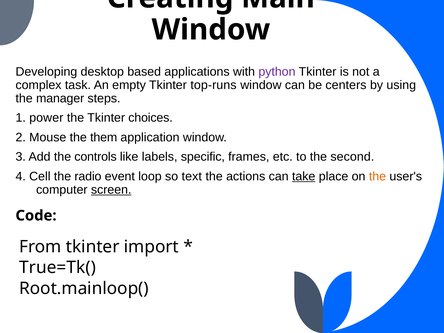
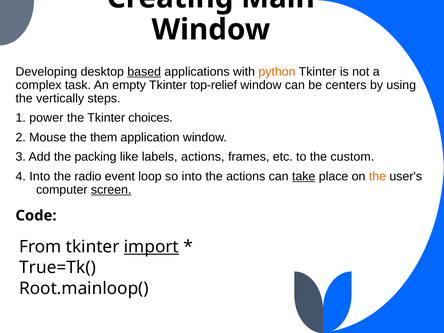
based underline: none -> present (144, 72)
python colour: purple -> orange (277, 72)
top-runs: top-runs -> top-relief (214, 85)
manager: manager -> vertically (60, 98)
controls: controls -> packing (96, 157)
labels specific: specific -> actions (203, 157)
second: second -> custom (352, 157)
4 Cell: Cell -> Into (40, 176)
so text: text -> into (192, 176)
import underline: none -> present (151, 247)
